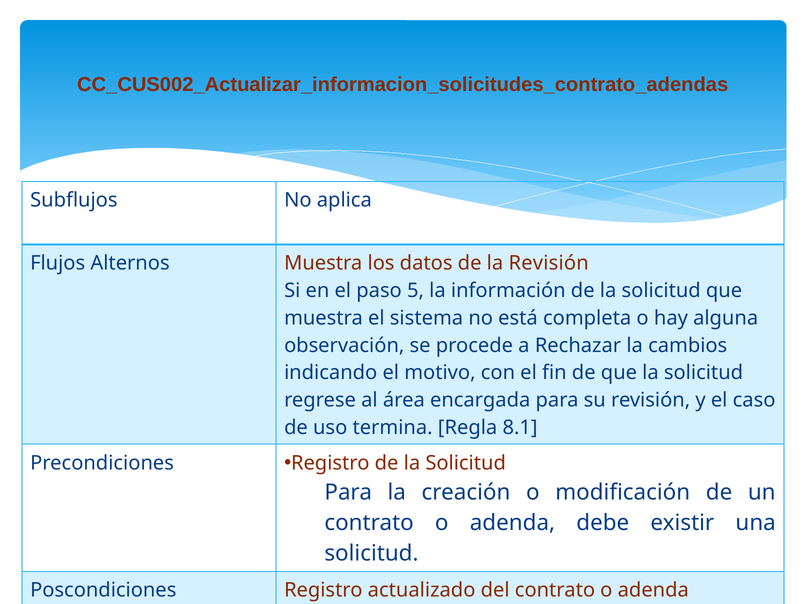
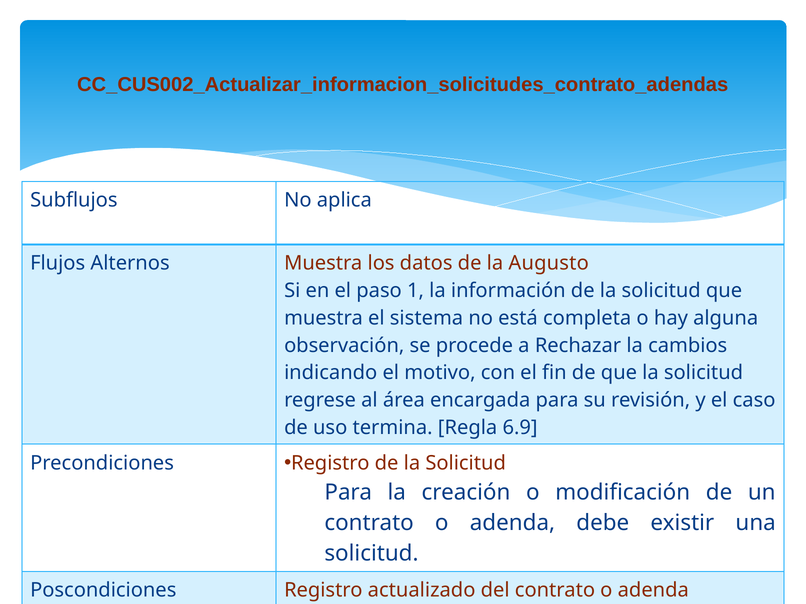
la Revisión: Revisión -> Augusto (549, 263)
5: 5 -> 1 (416, 291)
8.1: 8.1 -> 6.9 (520, 428)
